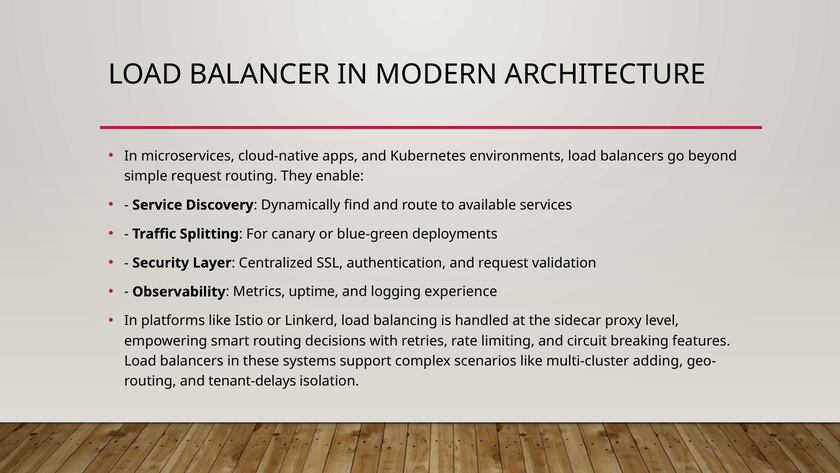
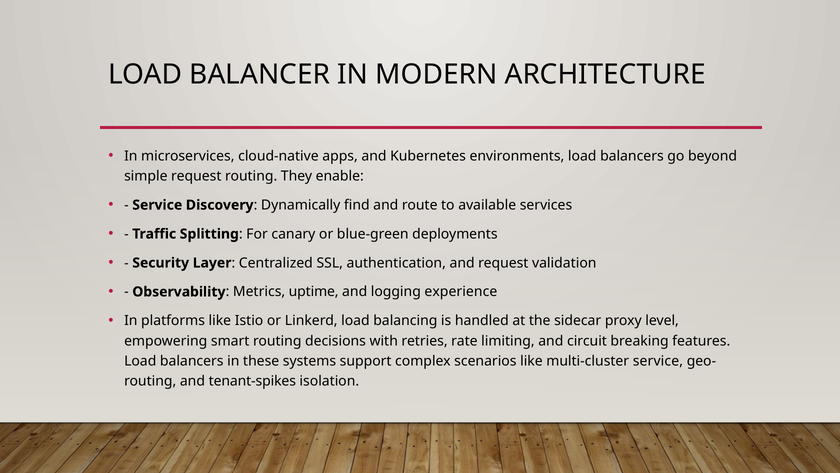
multi-cluster adding: adding -> service (658, 361)
tenant-delays: tenant-delays -> tenant-spikes (252, 381)
